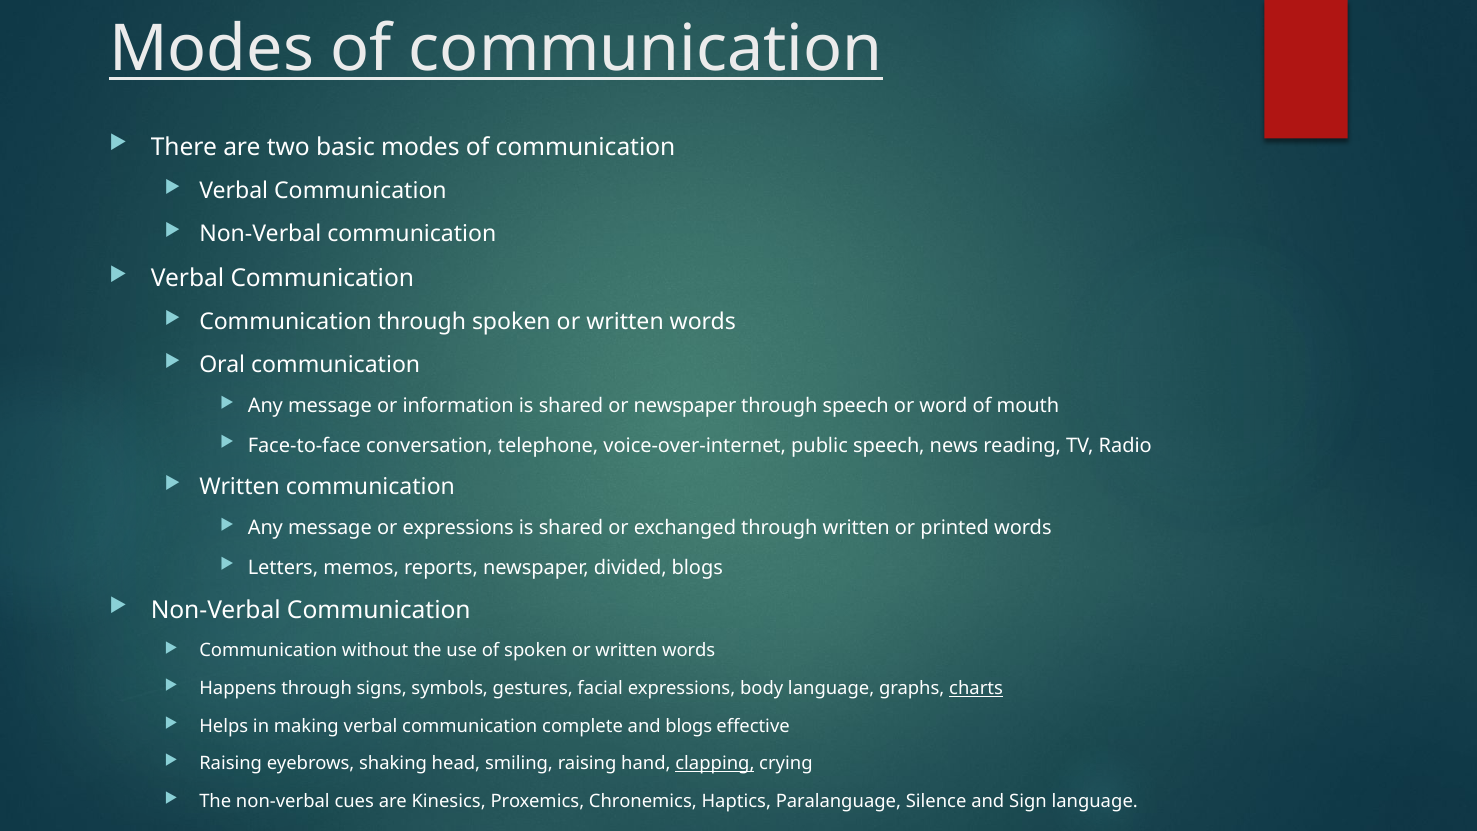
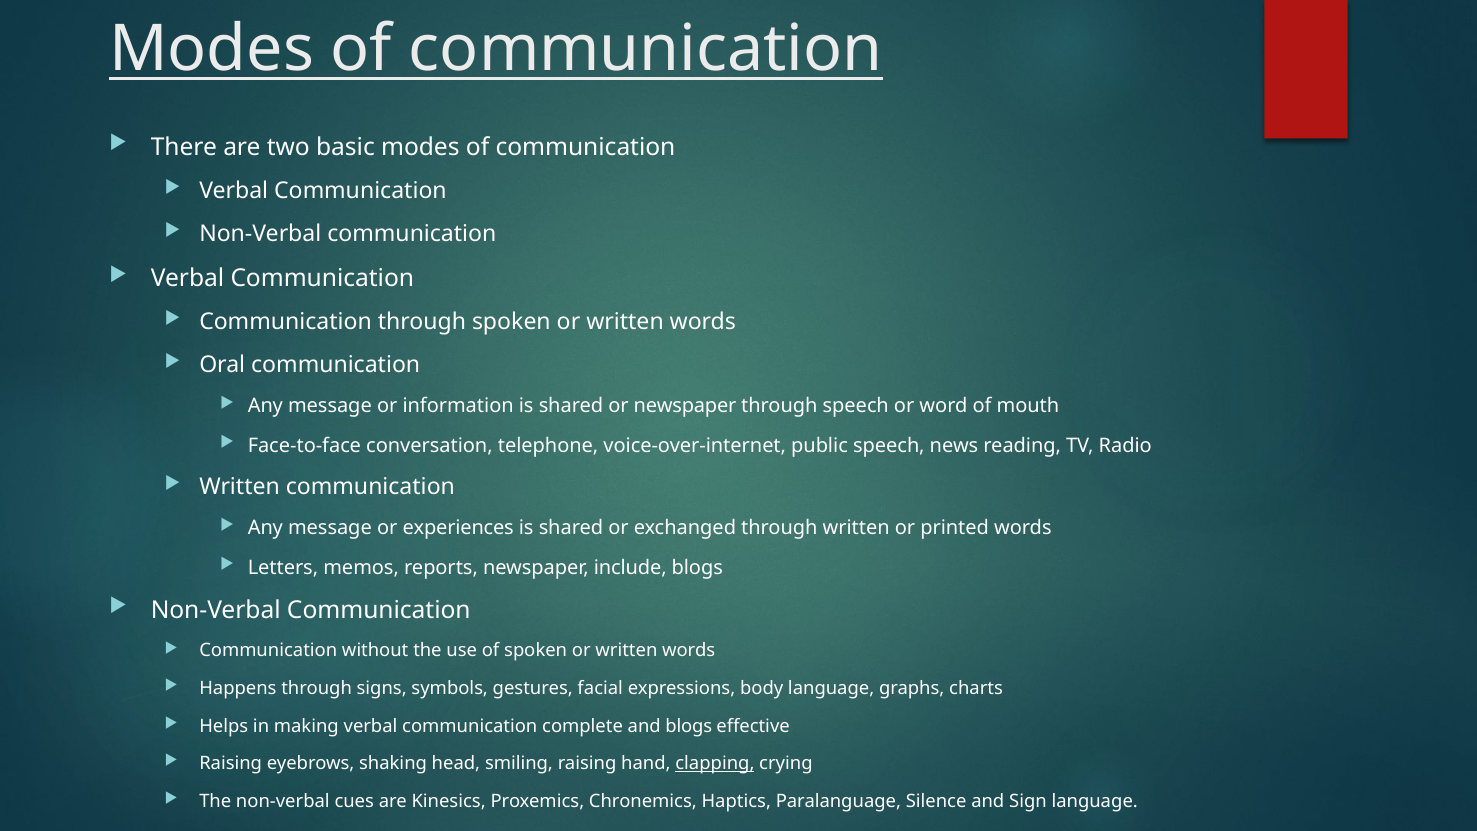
or expressions: expressions -> experiences (458, 528)
divided: divided -> include (630, 567)
charts underline: present -> none (976, 688)
